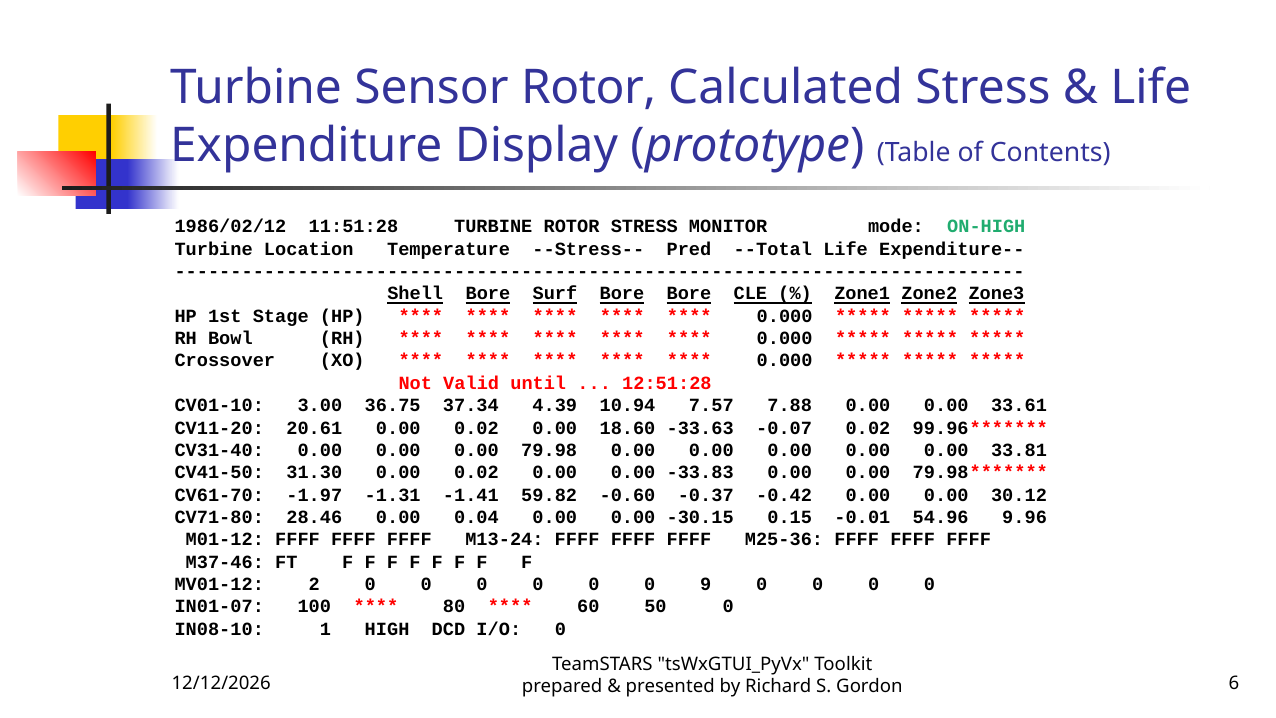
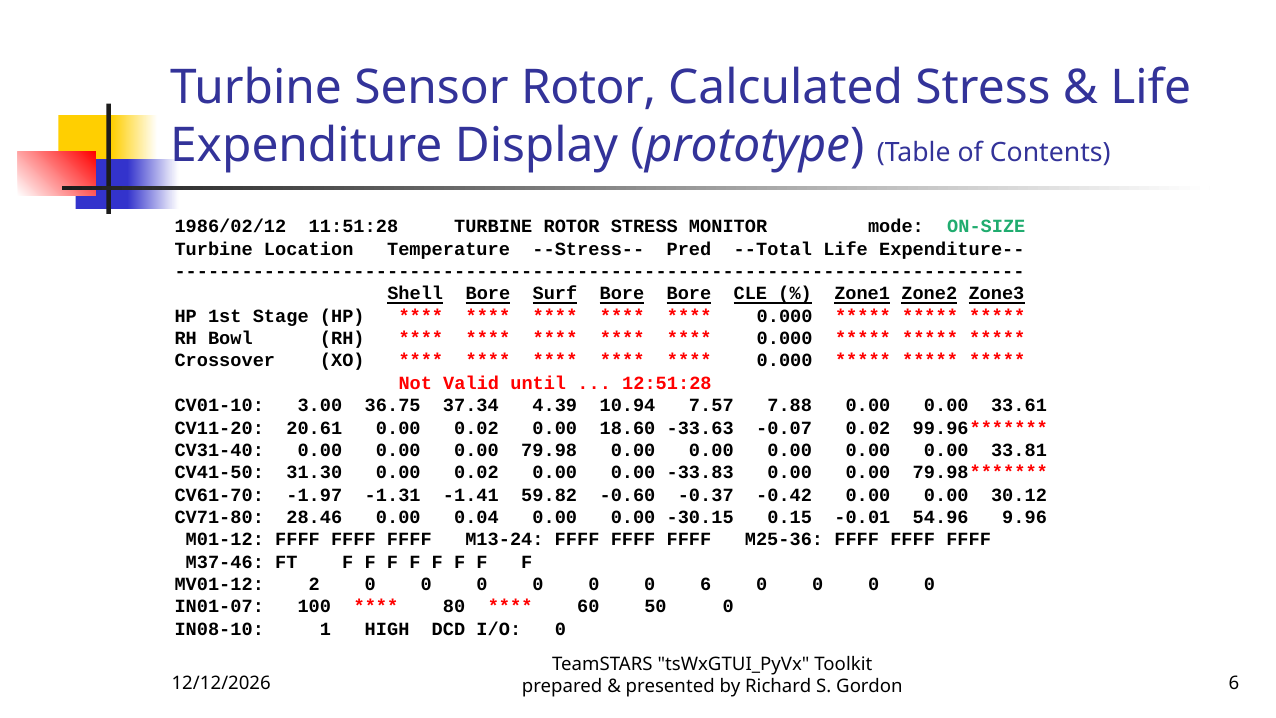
ON‑HIGH: ON‑HIGH -> ON‑SIZE (986, 227)
0 9: 9 -> 6 (706, 584)
